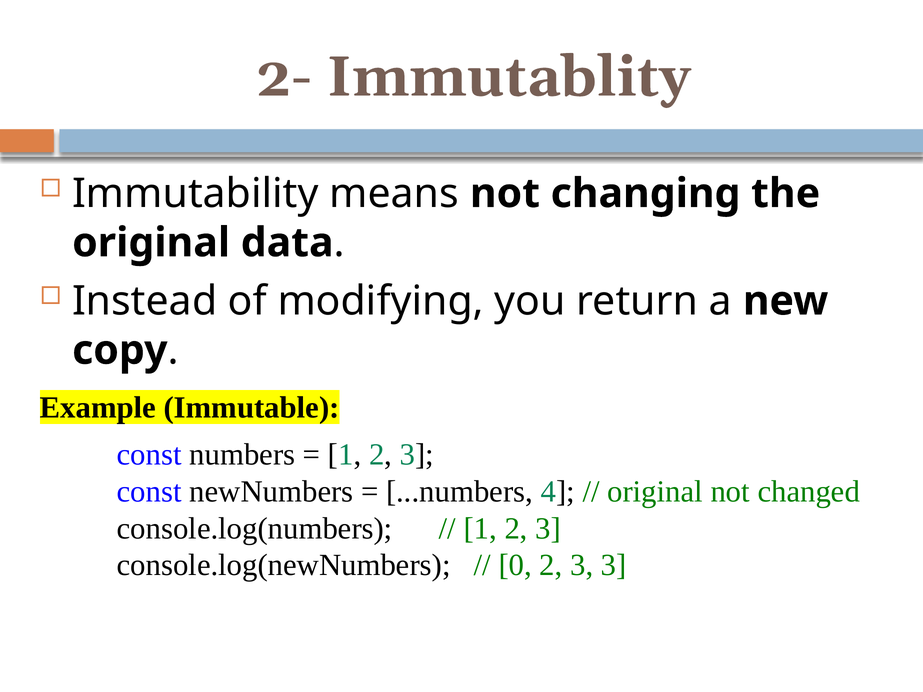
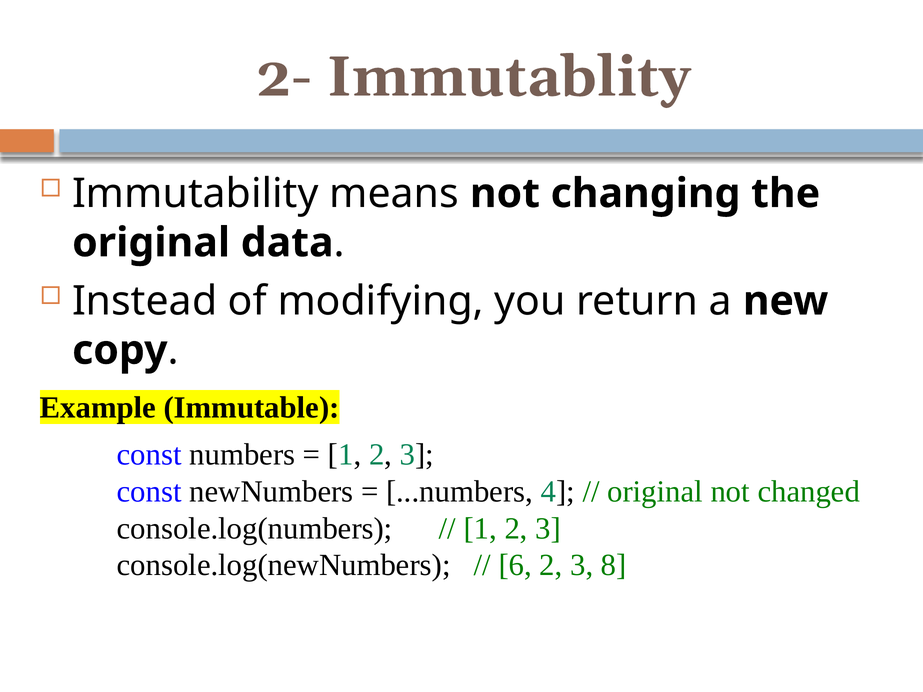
0: 0 -> 6 (515, 565)
3 3: 3 -> 8 (614, 565)
